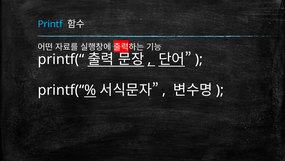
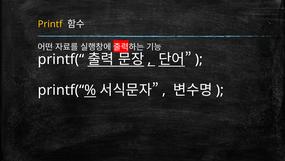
Printf colour: light blue -> yellow (50, 24)
